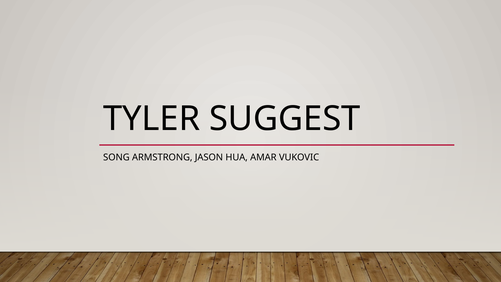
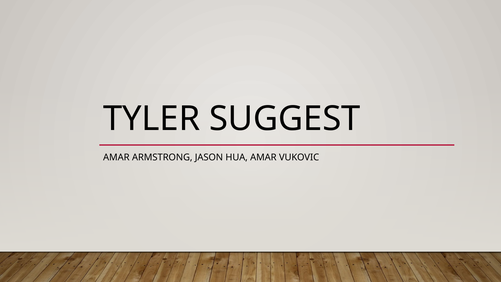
SONG: SONG -> AMAR (116, 157)
